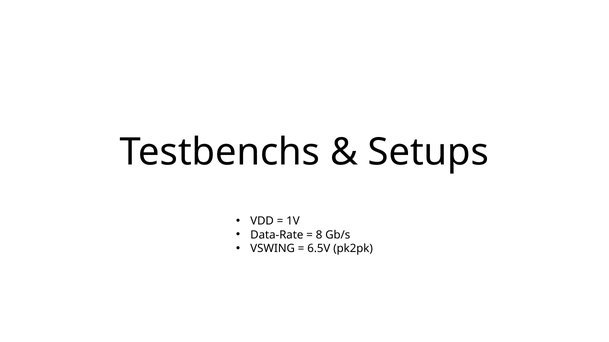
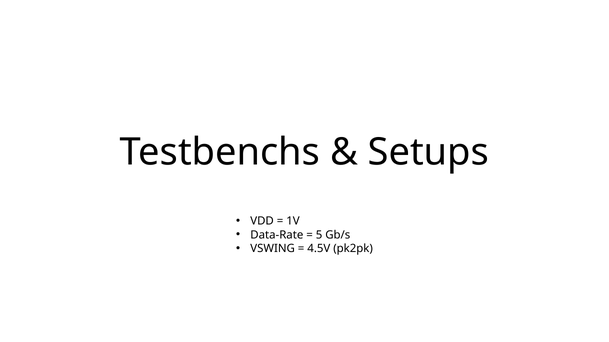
8: 8 -> 5 (319, 235)
6.5V: 6.5V -> 4.5V (319, 249)
